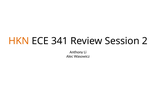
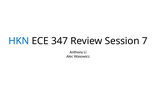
HKN colour: orange -> blue (19, 41)
341: 341 -> 347 (60, 41)
2: 2 -> 7 (145, 41)
